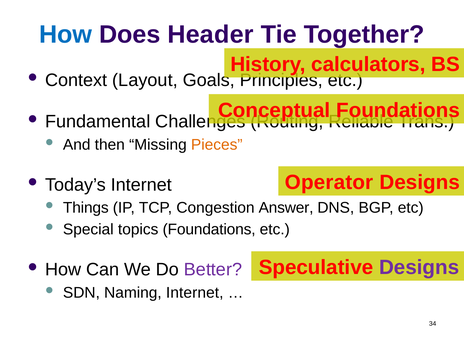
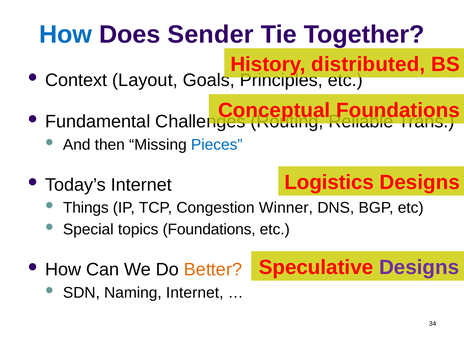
Header: Header -> Sender (211, 35)
calculators: calculators -> distributed (368, 64)
Pieces colour: orange -> blue (217, 145)
Operator: Operator -> Logistics (329, 182)
Answer: Answer -> Winner (286, 208)
Better colour: purple -> orange (213, 270)
